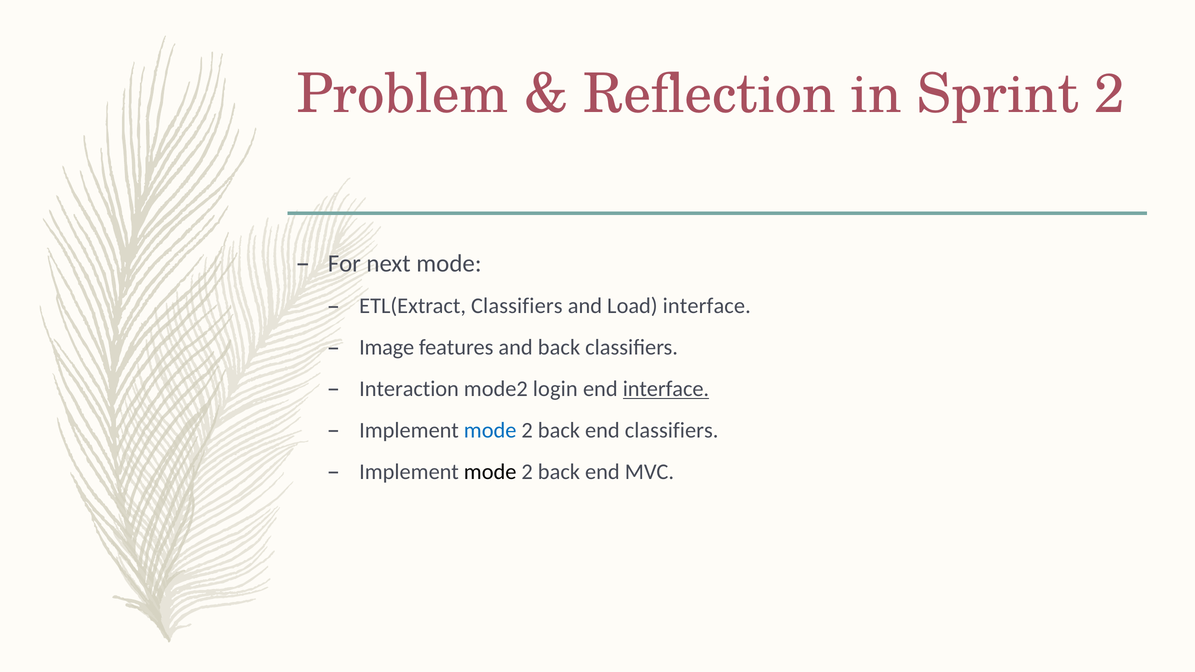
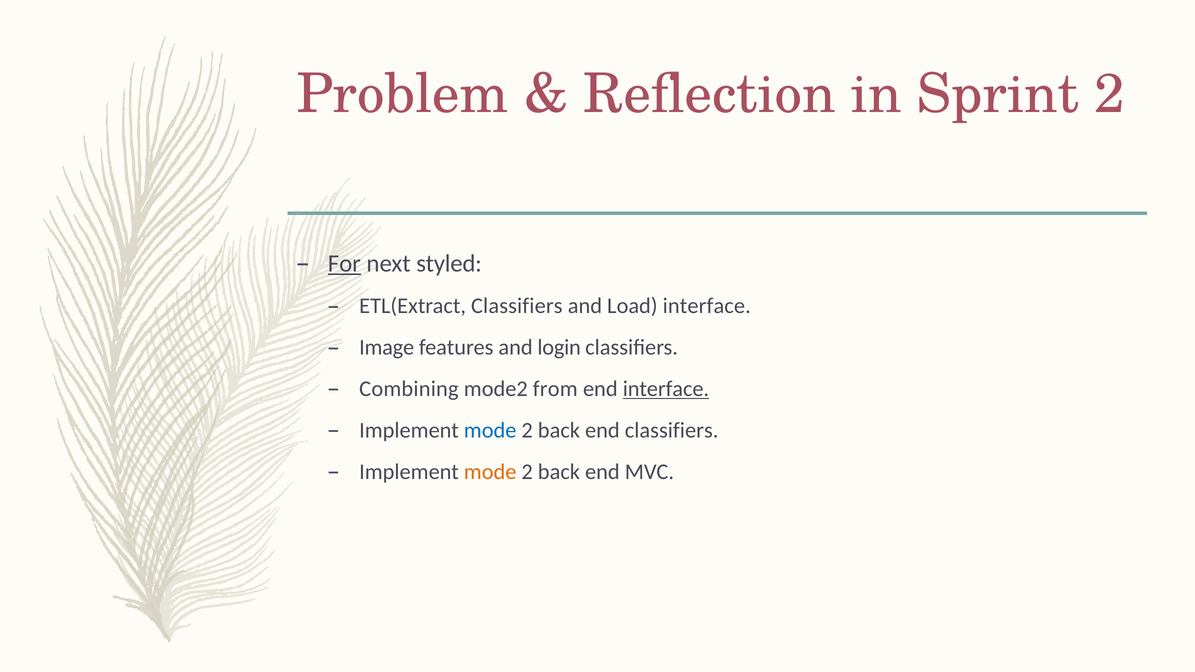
For underline: none -> present (344, 263)
next mode: mode -> styled (449, 263)
and back: back -> login (559, 348)
Interaction: Interaction -> Combining (409, 389)
login: login -> from (555, 389)
mode colour: black -> orange (490, 472)
